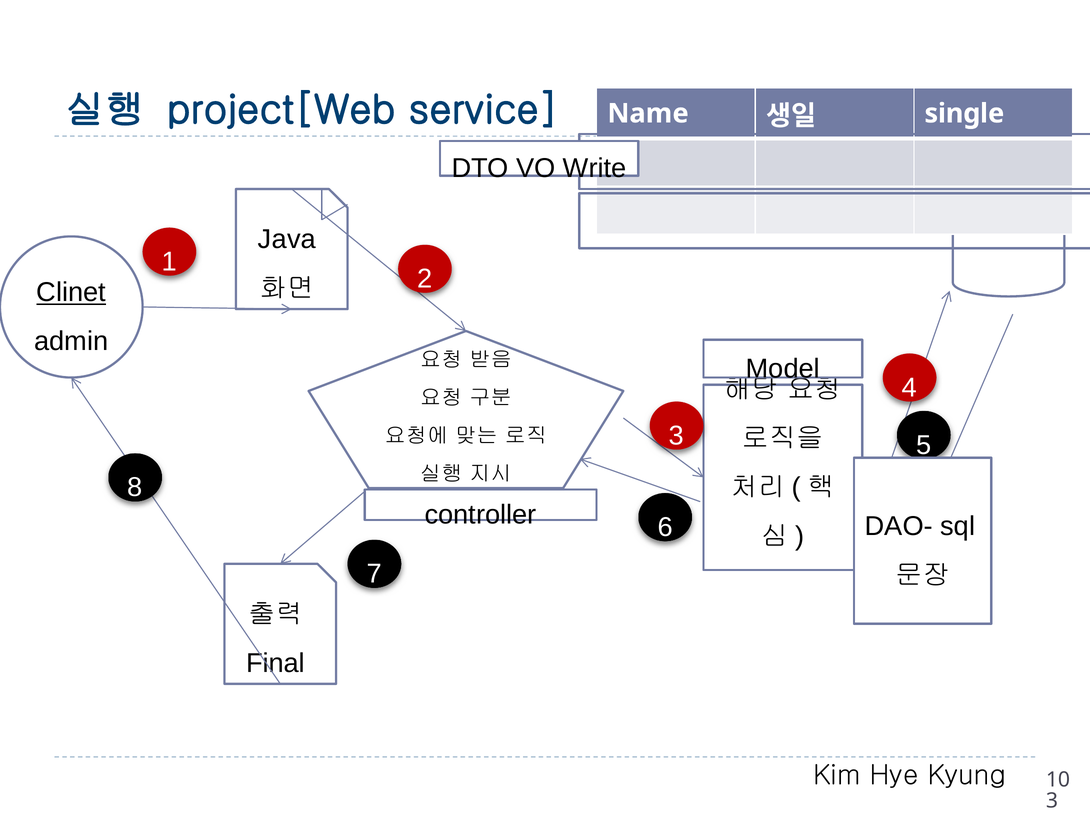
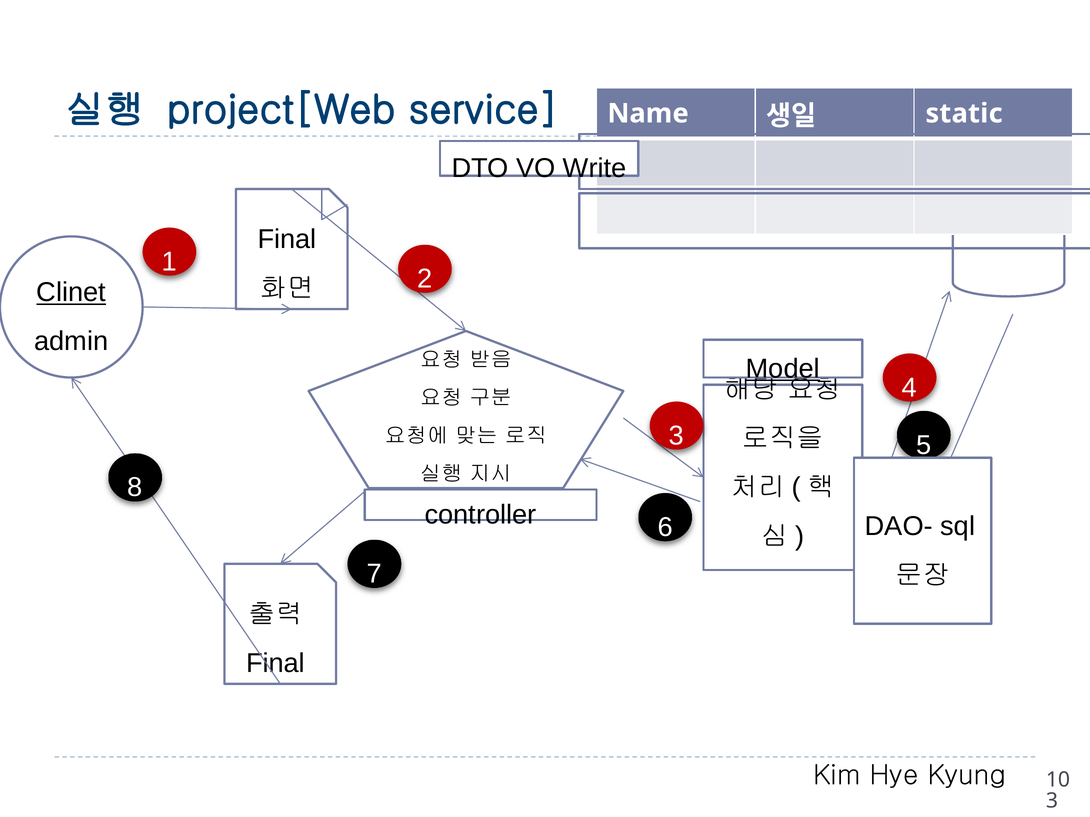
single: single -> static (964, 114)
Java: Java -> Final (287, 239)
Model underline: none -> present (783, 369)
